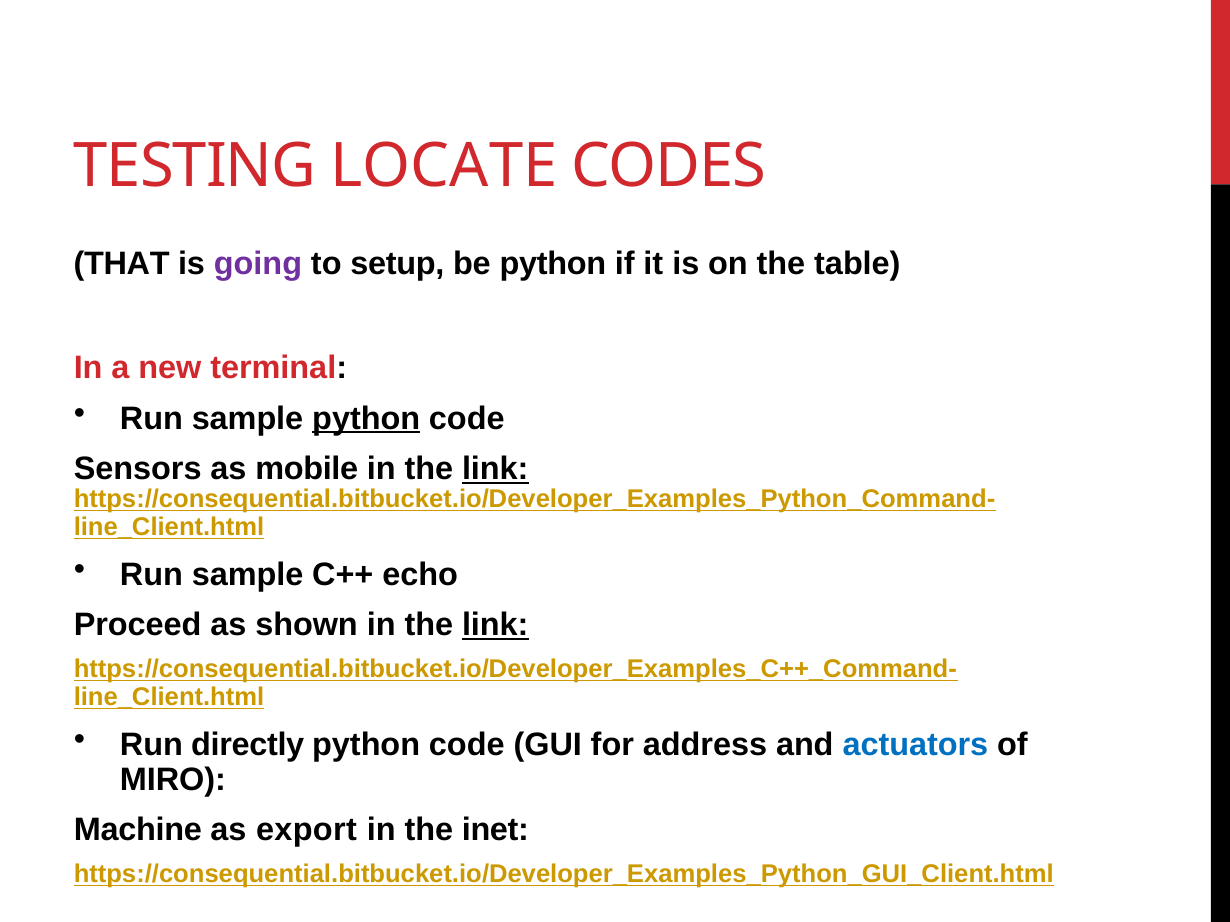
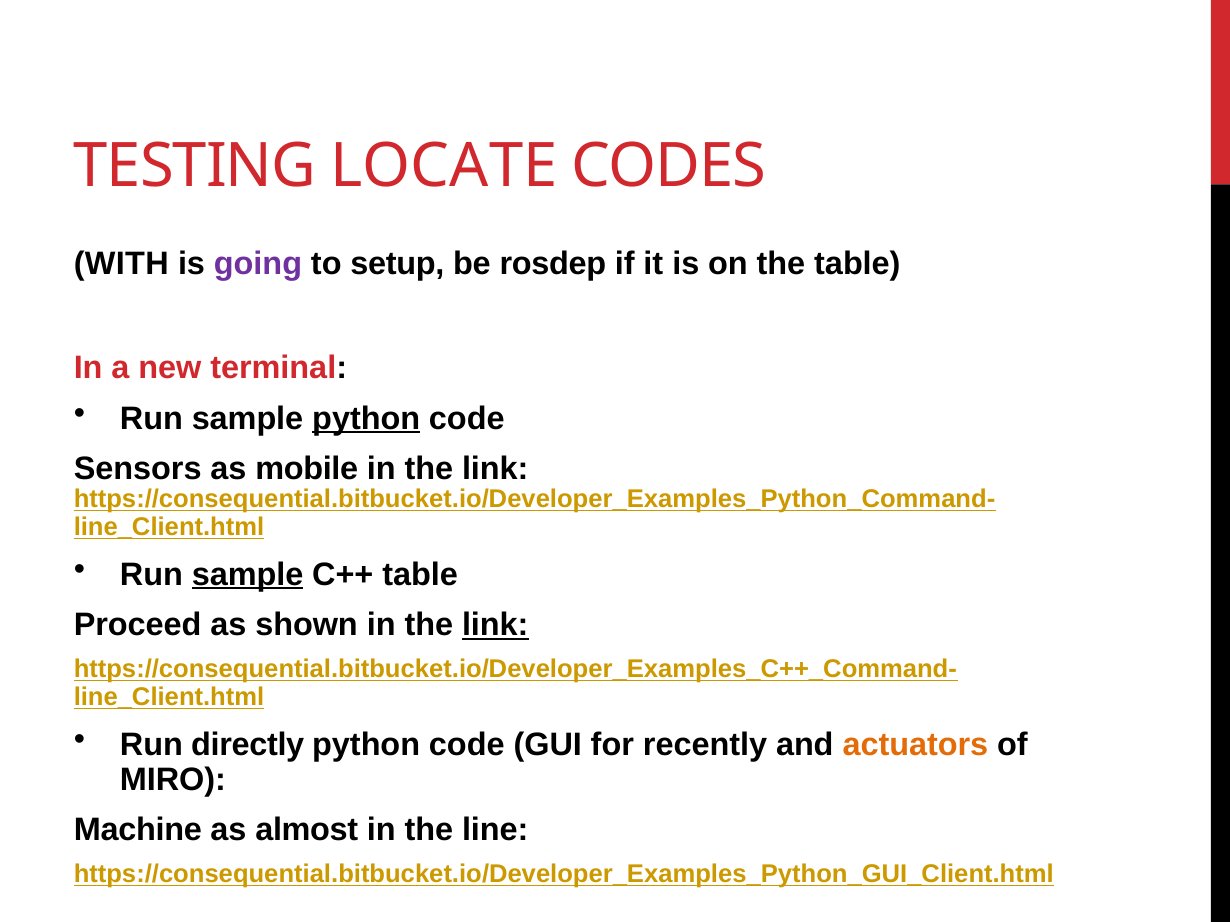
THAT: THAT -> WITH (121, 264)
be python: python -> rosdep (553, 264)
link underline: present -> none (495, 469)
sample underline: none -> present (248, 575)
C++ echo: echo -> table (420, 575)
address: address -> recently (705, 745)
actuators colour: blue -> orange (915, 745)
export: export -> almost (307, 830)
inet: inet -> line (495, 830)
